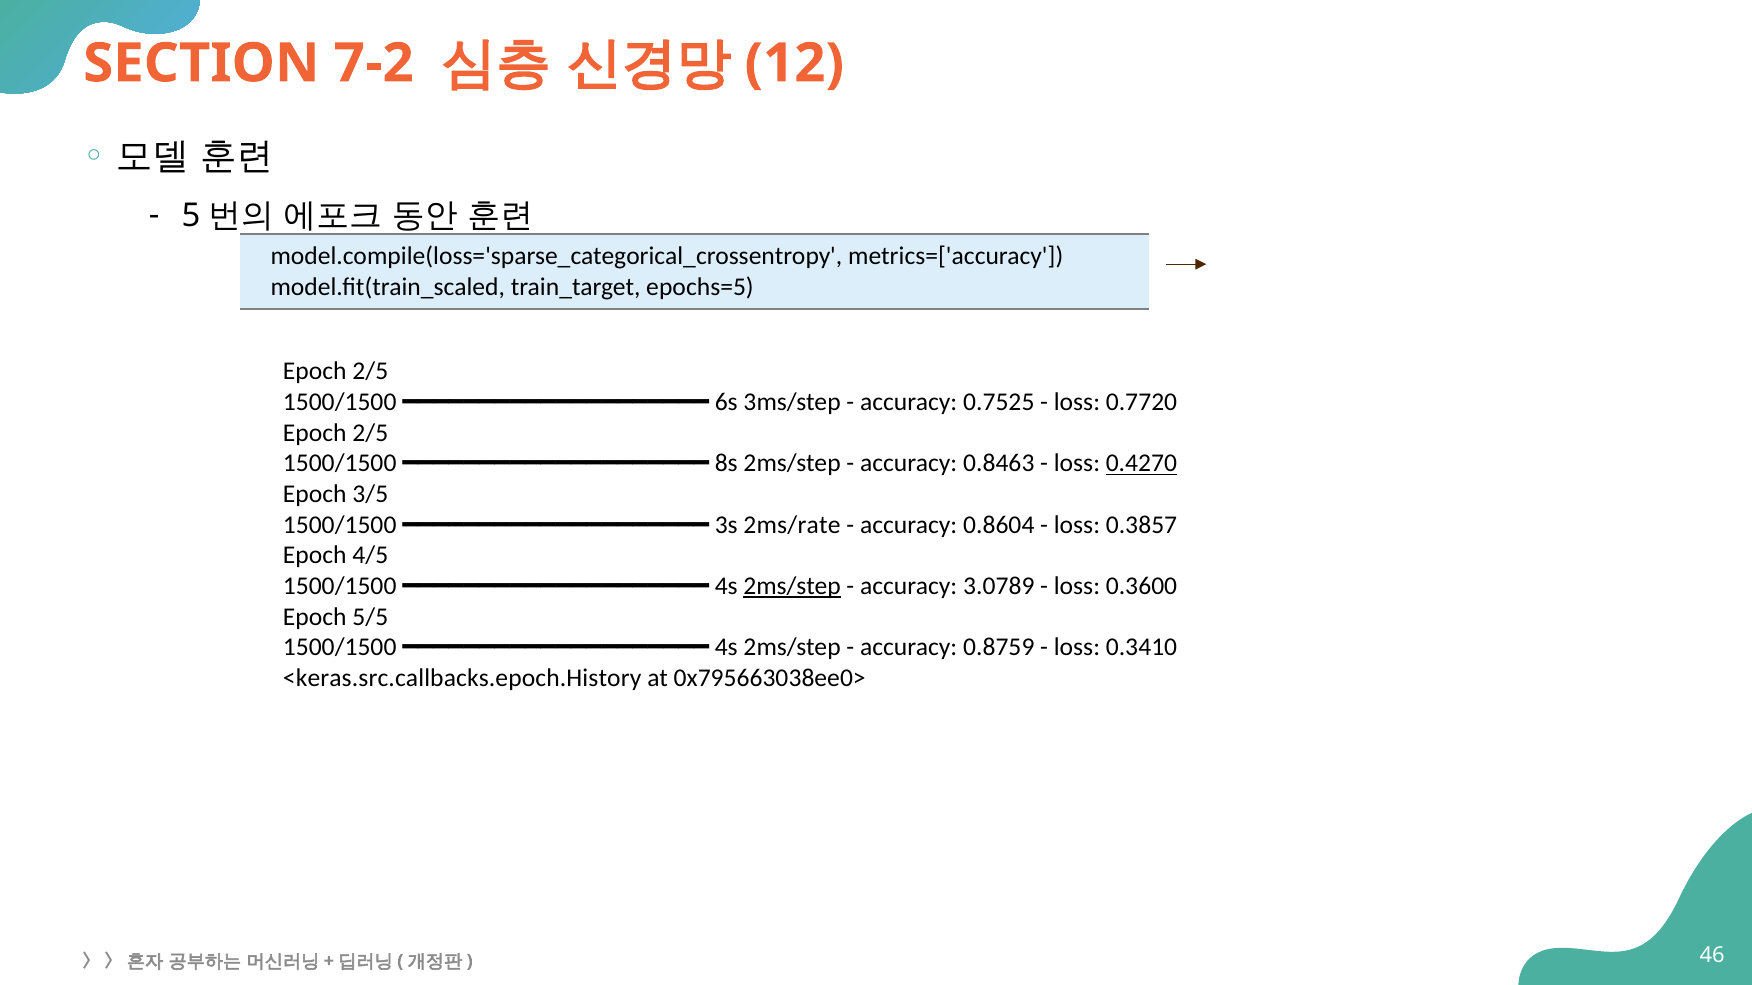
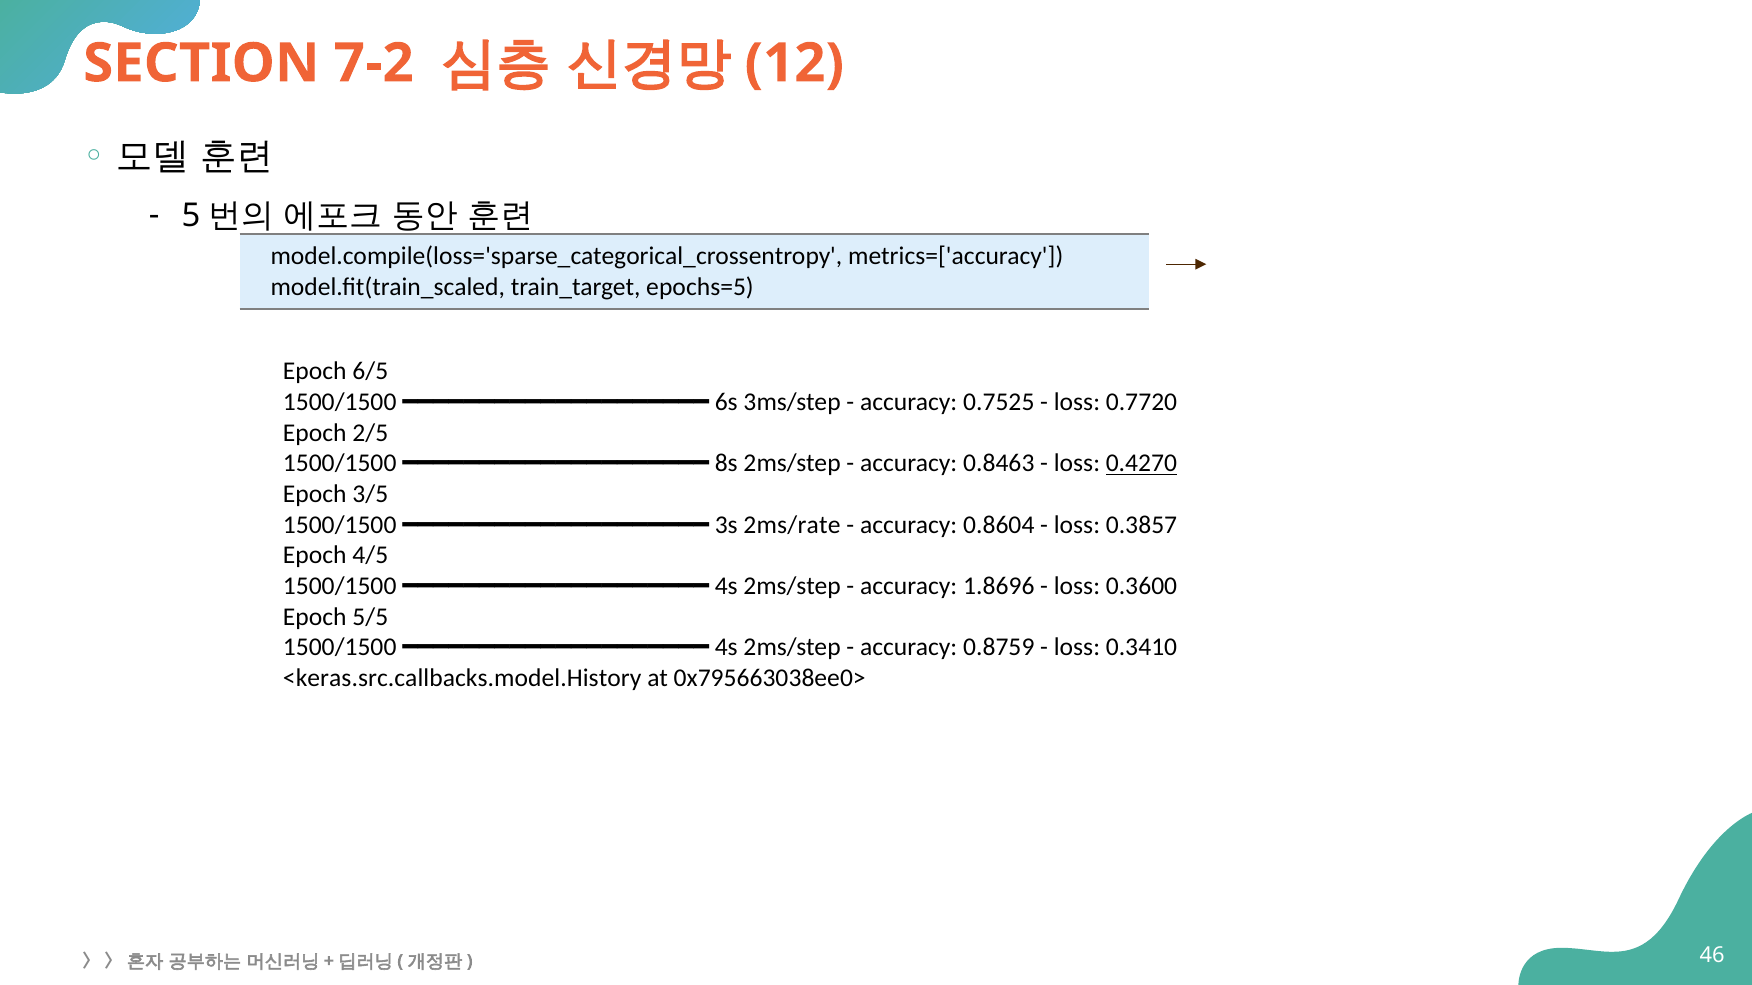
2/5: 2/5 -> 6/5 (370, 372)
2ms/step underline: present -> none (792, 586)
3.0789: 3.0789 -> 1.8696 (999, 586)
<keras.src.callbacks.epoch.History: <keras.src.callbacks.epoch.History -> <keras.src.callbacks.model.History (462, 678)
